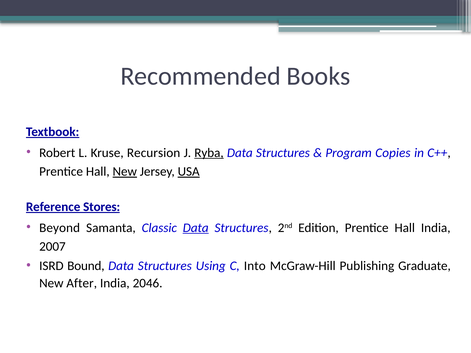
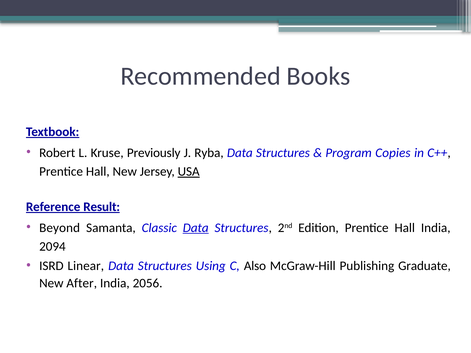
Recursion: Recursion -> Previously (154, 153)
Ryba underline: present -> none (209, 153)
New underline: present -> none (125, 172)
Stores: Stores -> Result (102, 207)
2007: 2007 -> 2094 (52, 247)
Bound: Bound -> Linear (86, 266)
Into: Into -> Also (255, 266)
2046: 2046 -> 2056 (148, 283)
